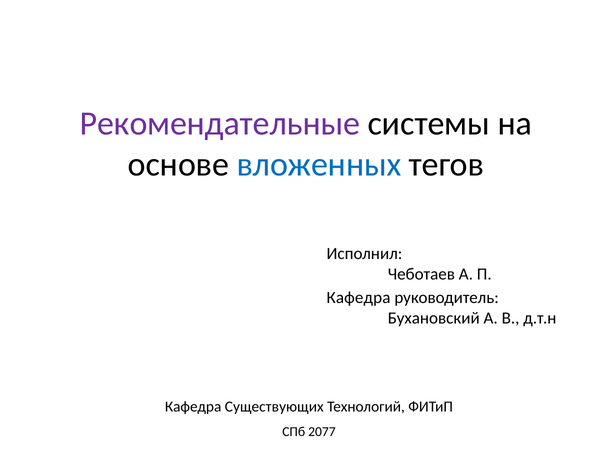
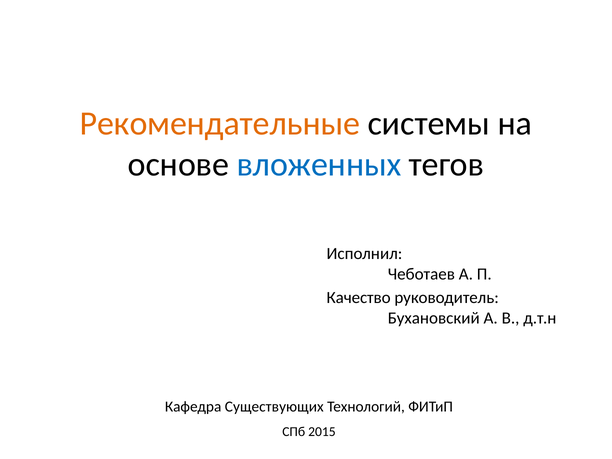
Рекомендательные colour: purple -> orange (220, 124)
Кафедра: Кафедра -> Качество (359, 298)
2077: 2077 -> 2015 (322, 432)
